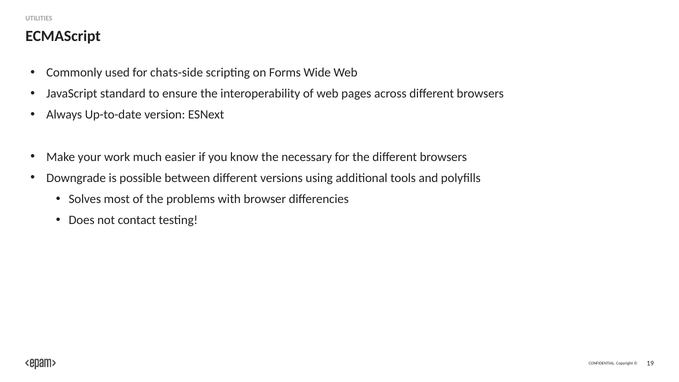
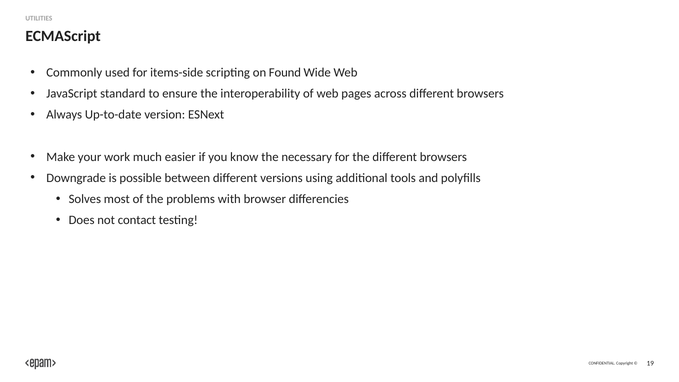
chats-side: chats-side -> items-side (177, 73)
Forms: Forms -> Found (285, 73)
